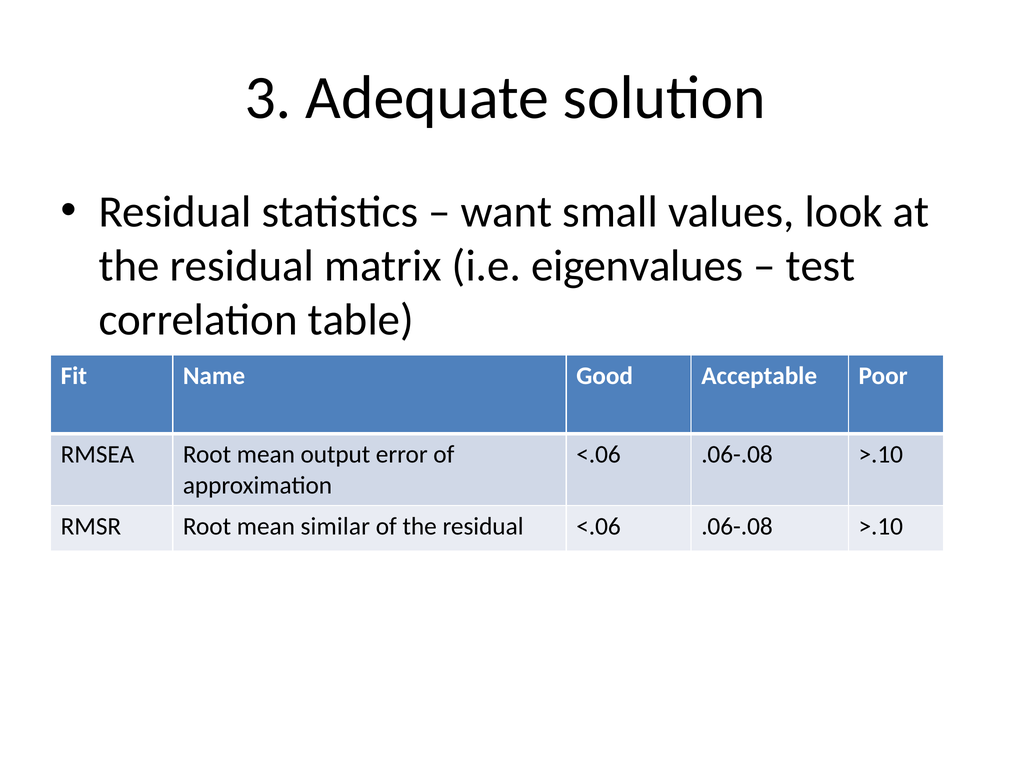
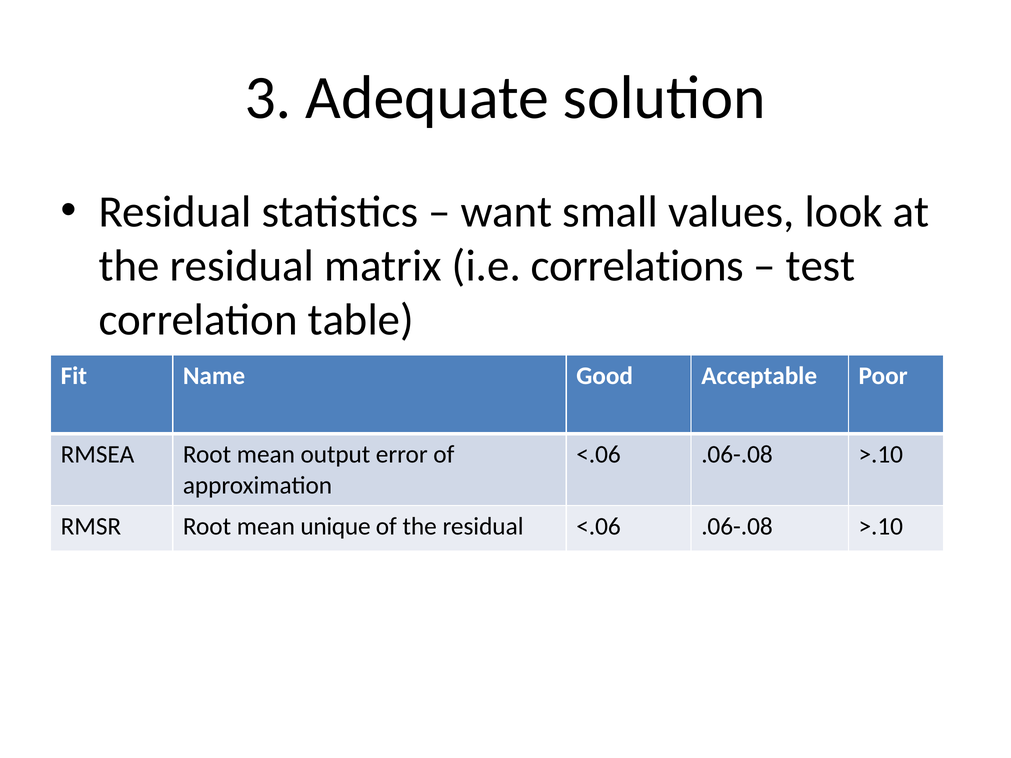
eigenvalues: eigenvalues -> correlations (637, 266)
similar: similar -> unique (335, 526)
